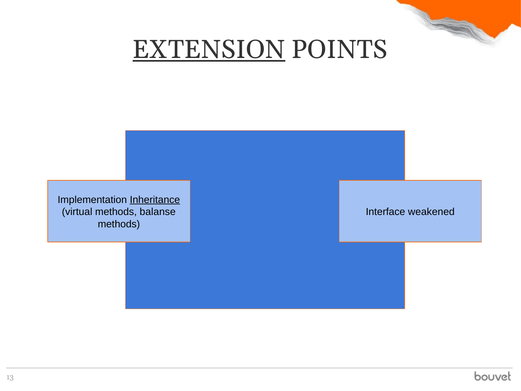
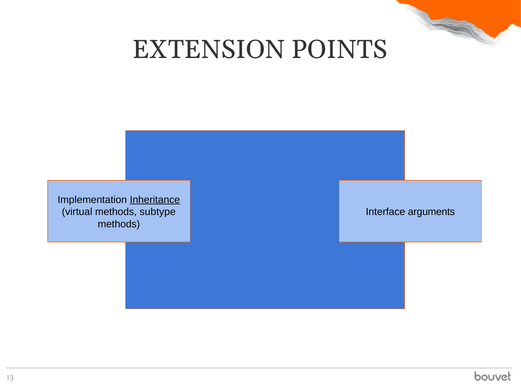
EXTENSION underline: present -> none (209, 50)
balanse: balanse -> subtype (158, 212)
weakened: weakened -> arguments (431, 212)
